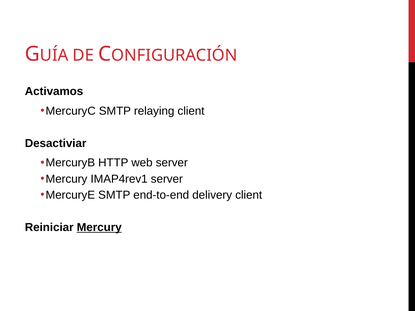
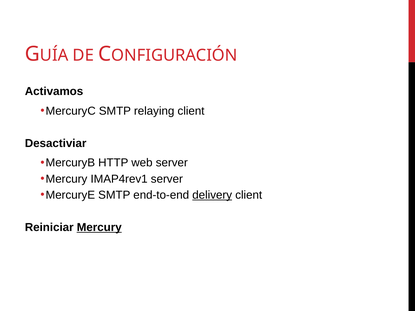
delivery underline: none -> present (212, 195)
